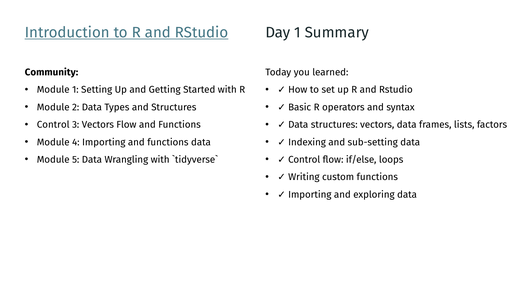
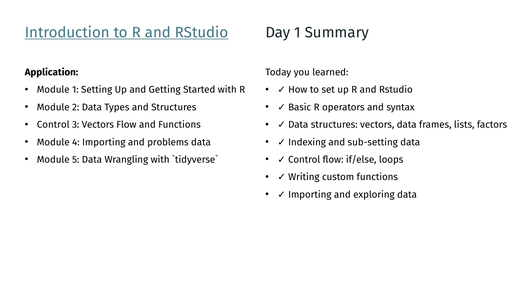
Community: Community -> Application (51, 72)
Importing and functions: functions -> problems (168, 142)
